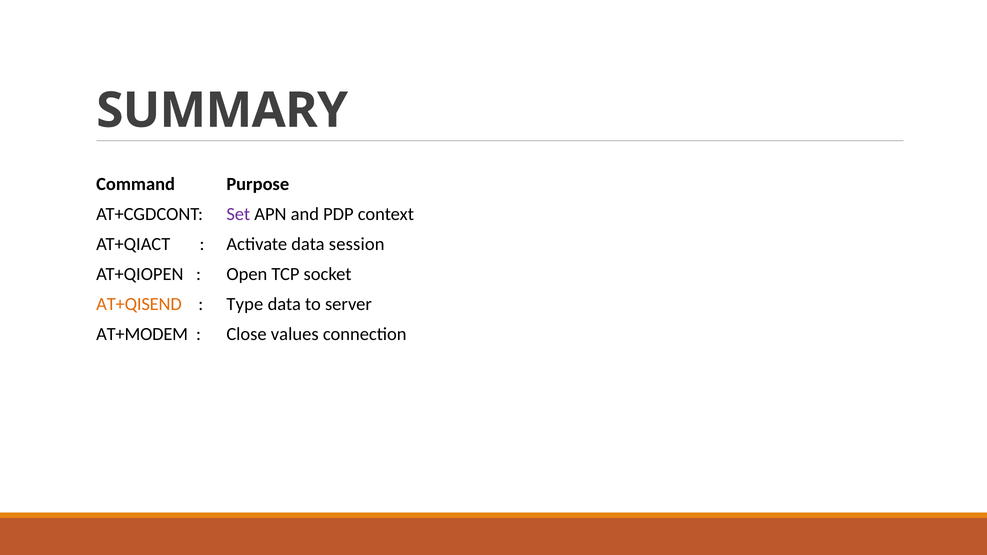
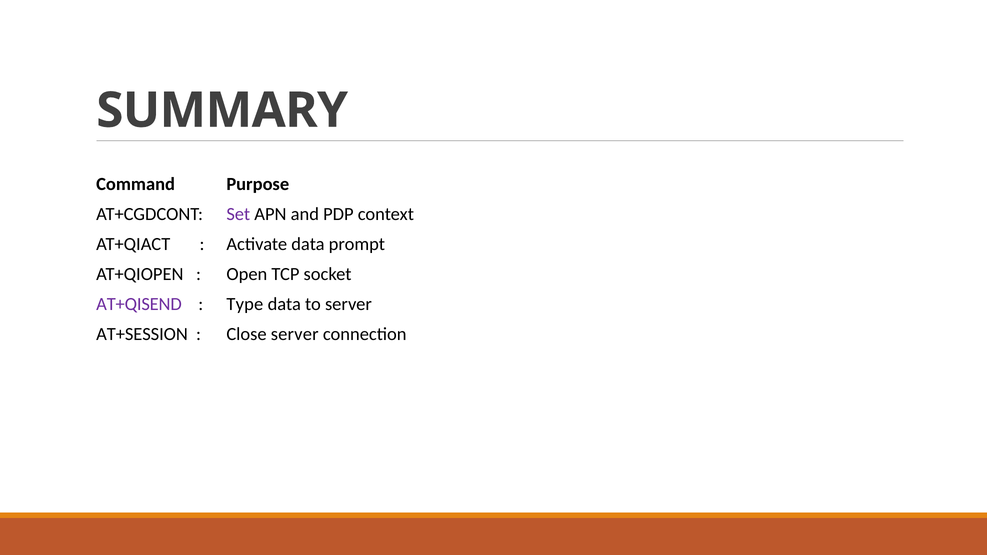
session: session -> prompt (357, 244)
AT+QISEND colour: orange -> purple (139, 304)
AT+MODEM: AT+MODEM -> AT+SESSION (142, 334)
Close values: values -> server (295, 334)
